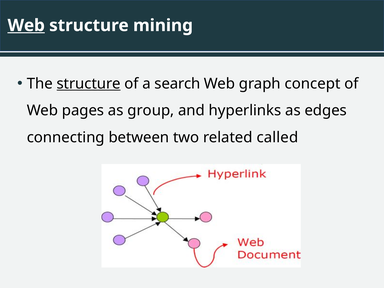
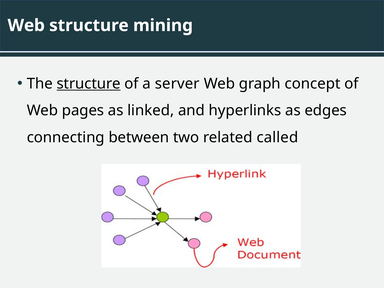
Web underline: present -> none (26, 25)
search: search -> server (177, 84)
group: group -> linked (151, 111)
